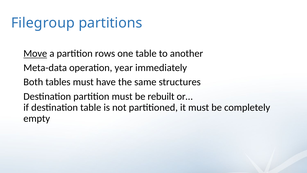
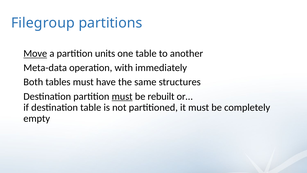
rows: rows -> units (105, 53)
year: year -> with (124, 68)
must underline: none -> present (122, 96)
